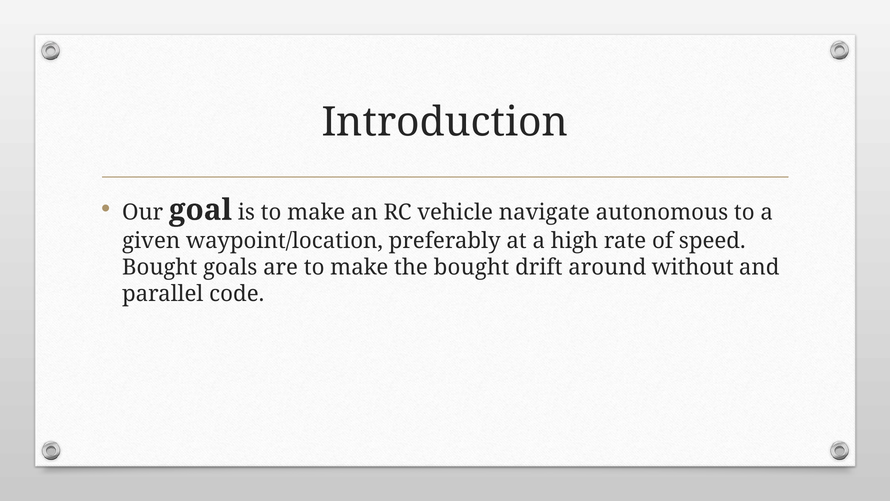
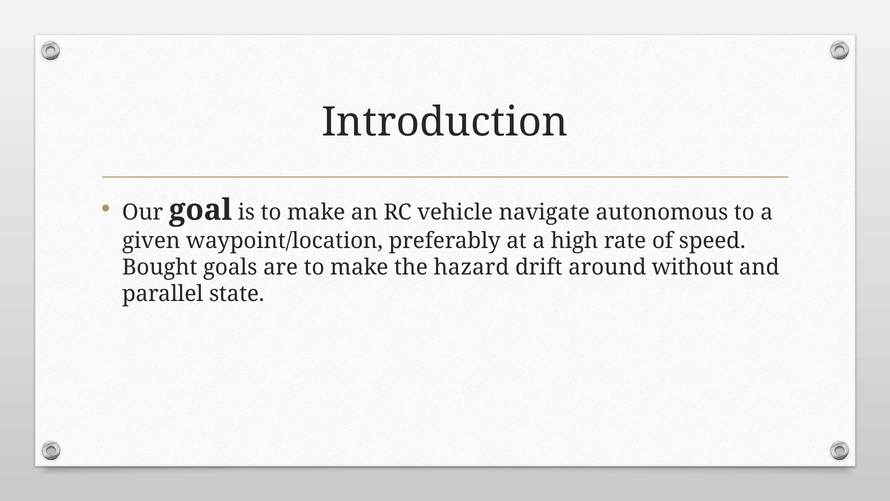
the bought: bought -> hazard (471, 267)
code: code -> state (237, 294)
